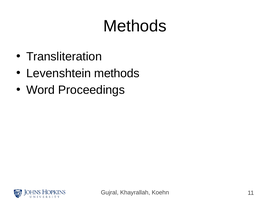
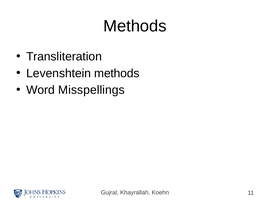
Proceedings: Proceedings -> Misspellings (91, 90)
